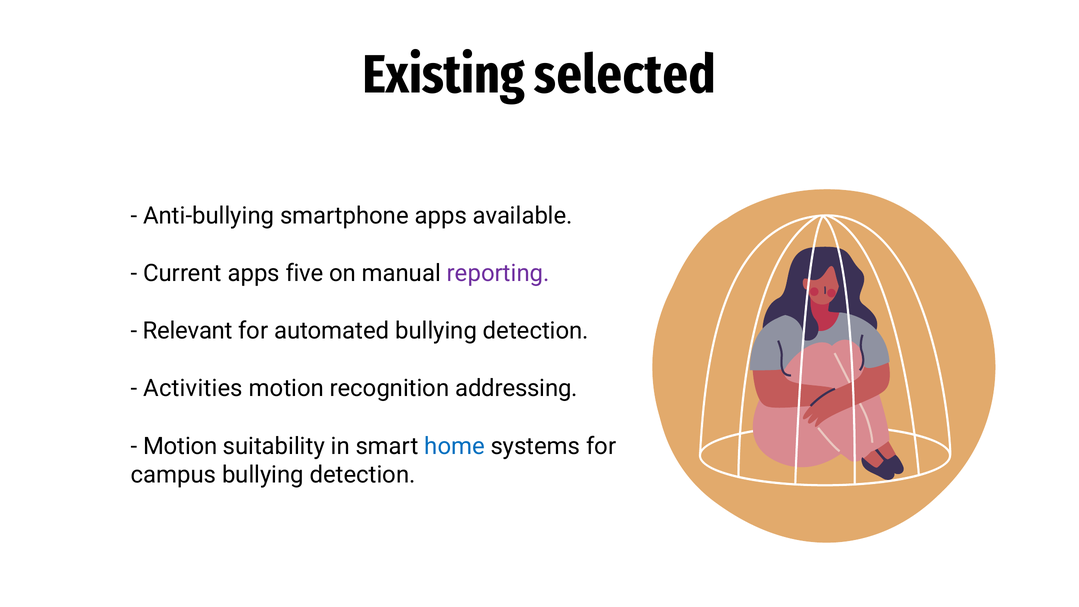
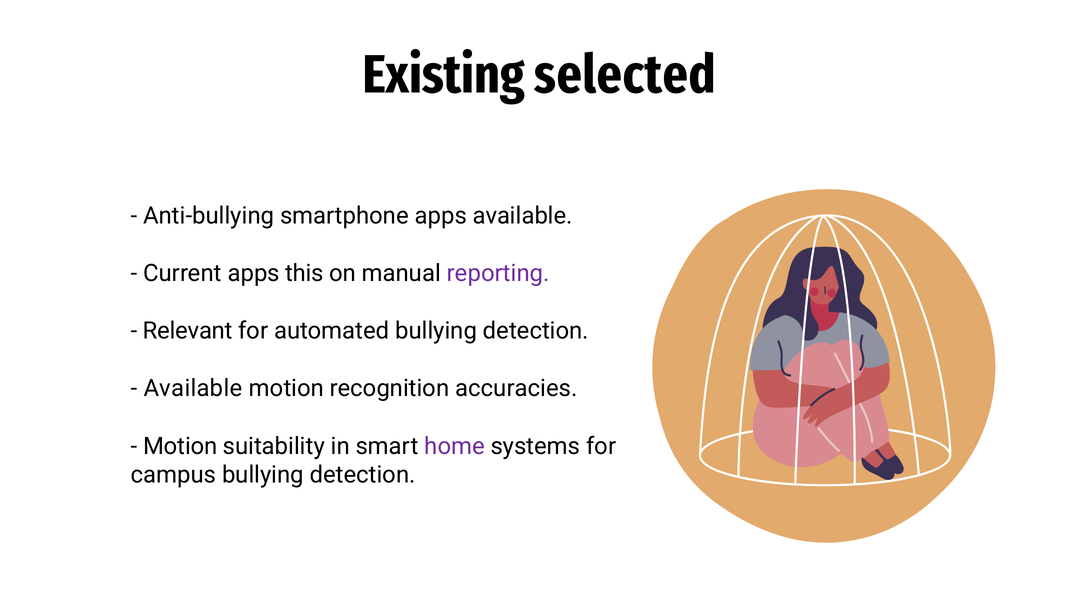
five: five -> this (305, 274)
Activities: Activities -> Available (193, 389)
addressing: addressing -> accuracies (516, 389)
home colour: blue -> purple (455, 446)
